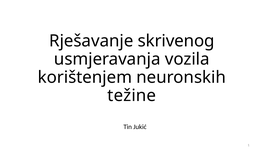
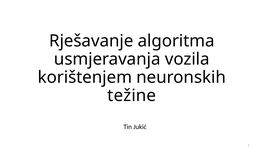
skrivenog: skrivenog -> algoritma (176, 41)
